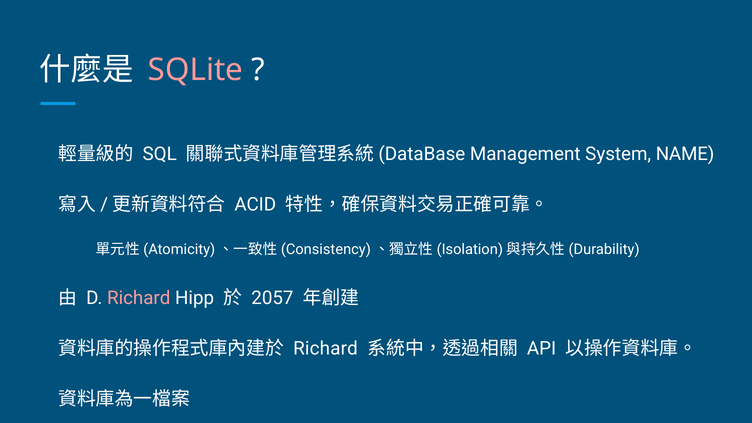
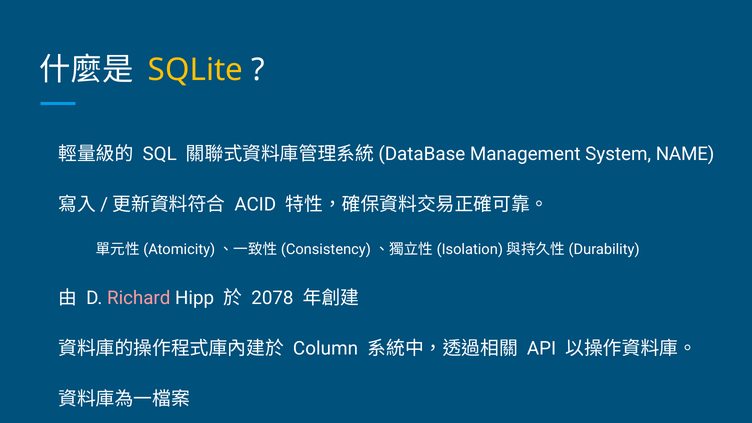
SQLite colour: pink -> yellow (196, 70)
2057: 2057 -> 2078 (272, 298)
Richard: Richard -> Column (326, 349)
